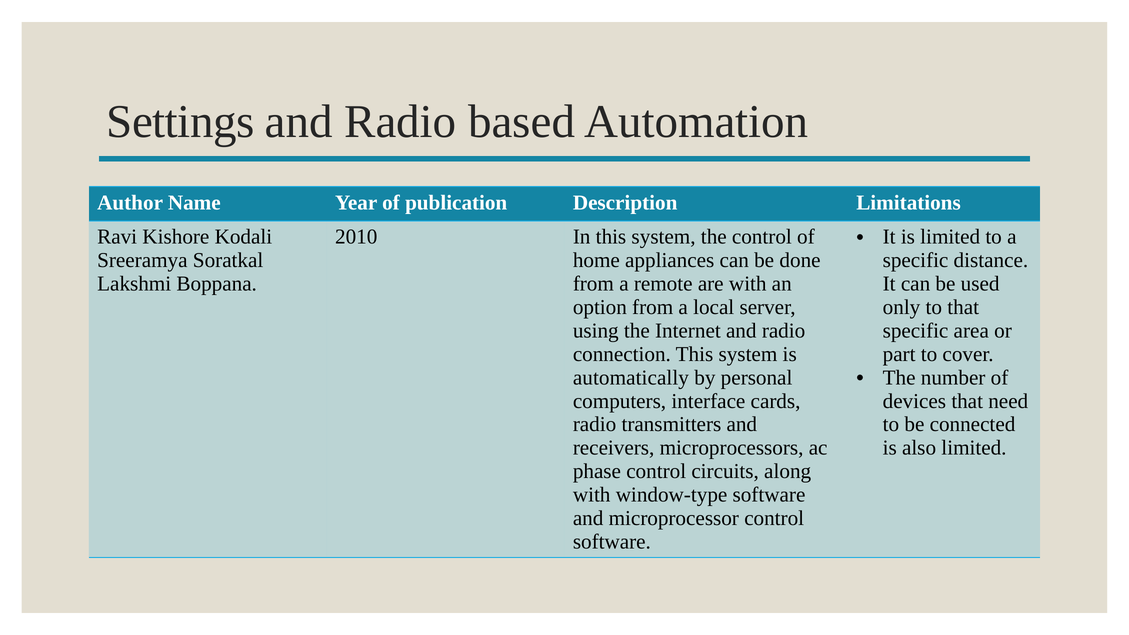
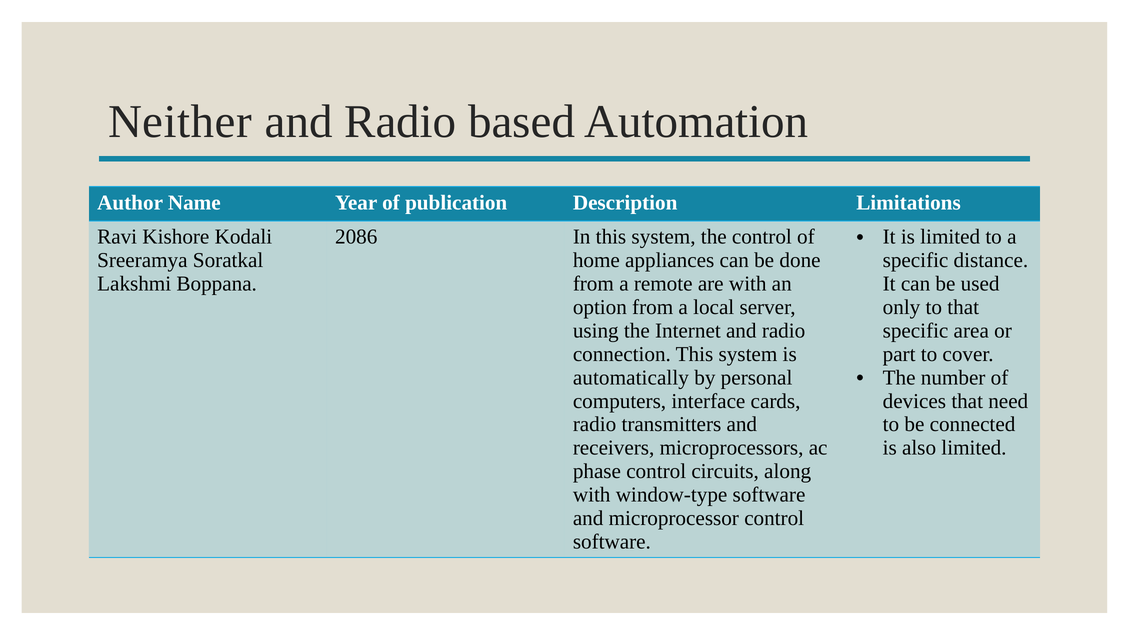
Settings: Settings -> Neither (180, 122)
2010: 2010 -> 2086 (356, 237)
